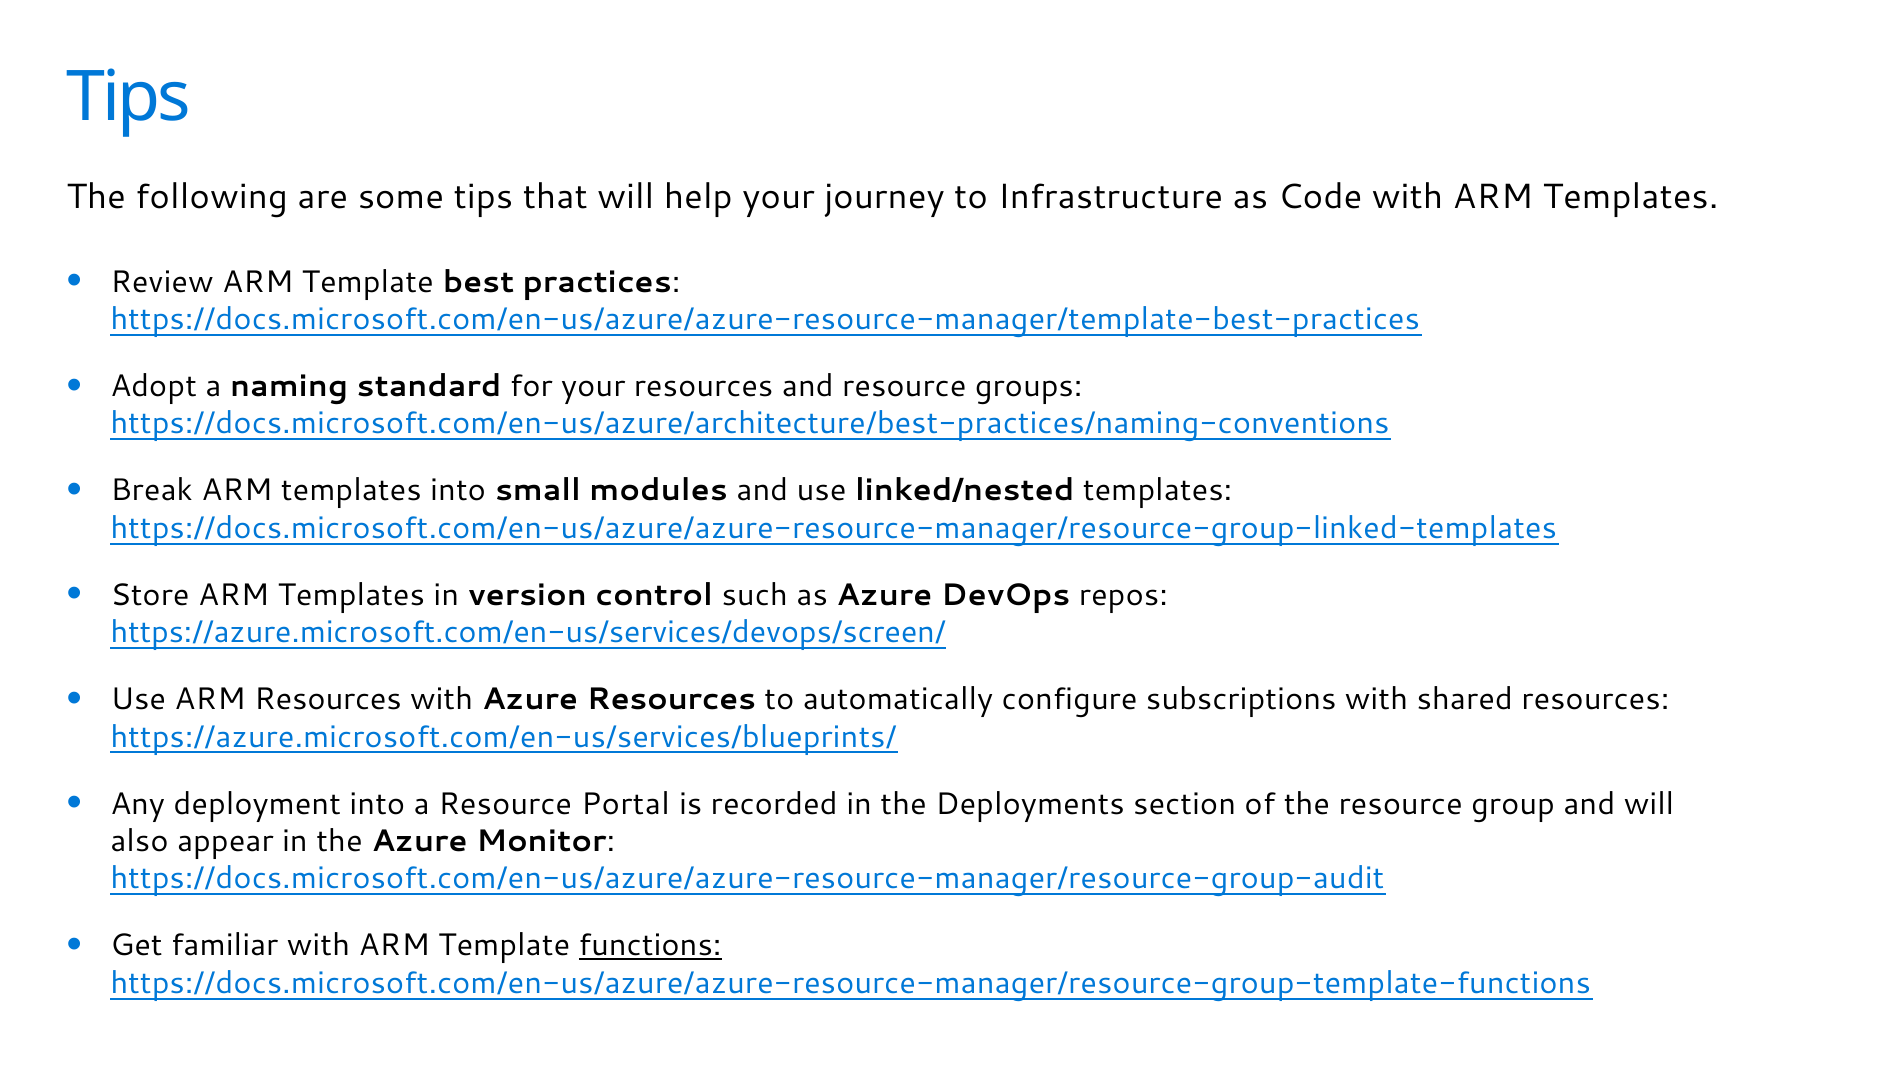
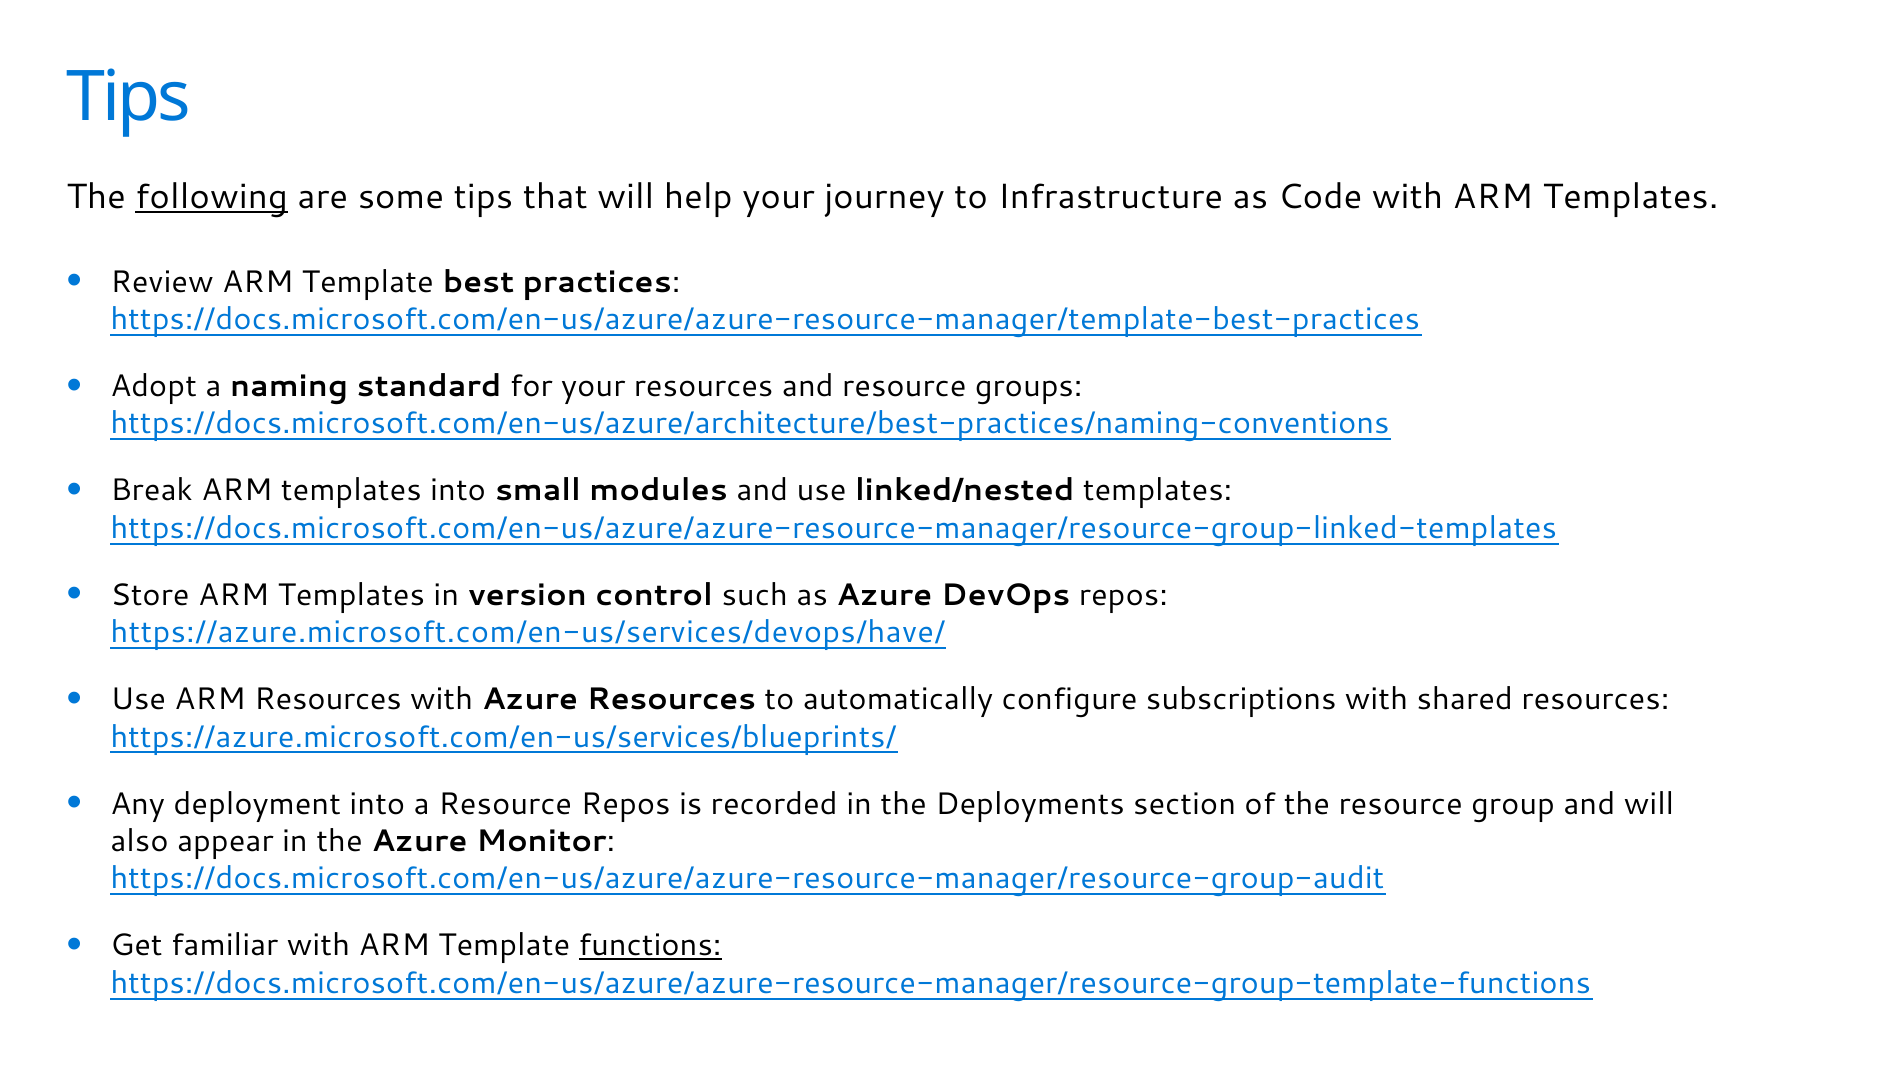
following underline: none -> present (212, 197)
https://azure.microsoft.com/en-us/services/devops/screen/: https://azure.microsoft.com/en-us/services/devops/screen/ -> https://azure.microsoft.com/en-us/services/devops/have/ (528, 632)
Resource Portal: Portal -> Repos (626, 804)
